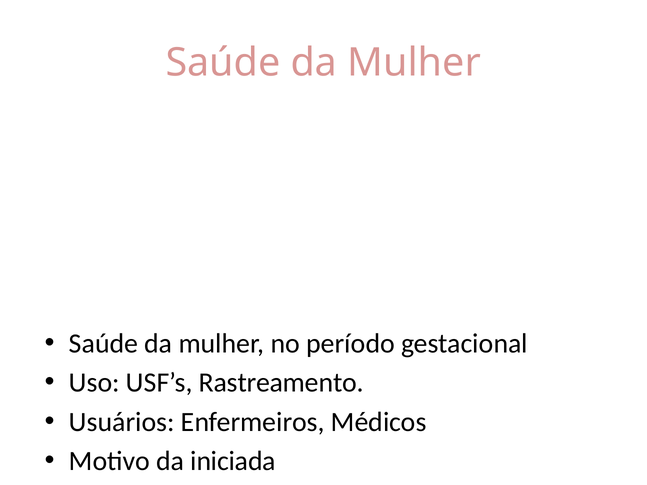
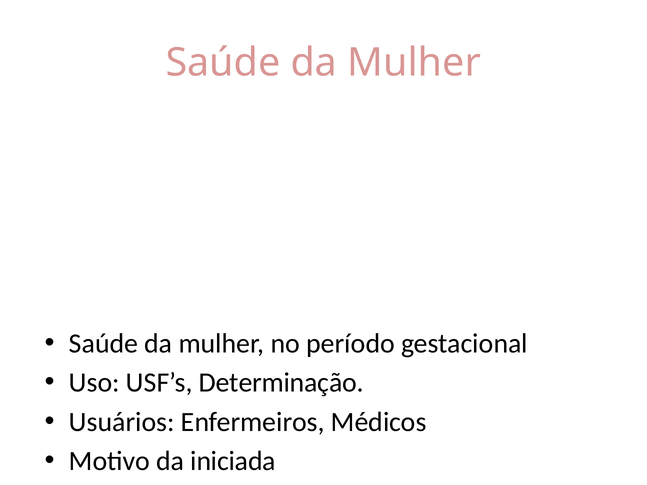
Rastreamento: Rastreamento -> Determinação (281, 383)
